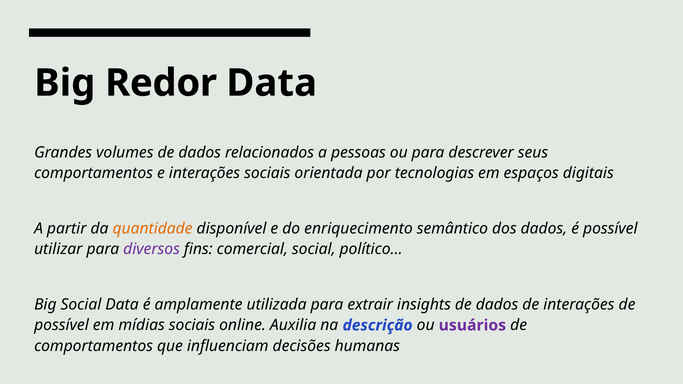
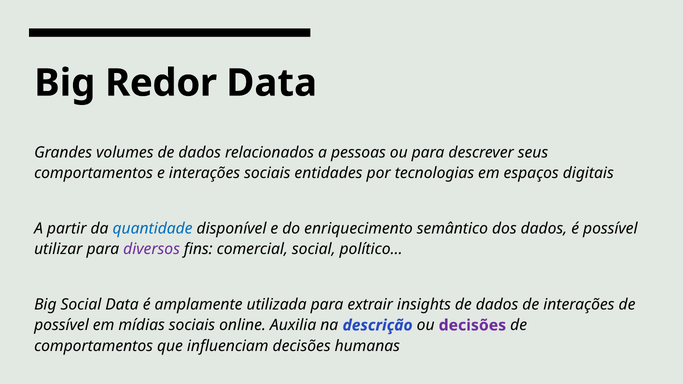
orientada: orientada -> entidades (328, 173)
quantidade colour: orange -> blue (153, 229)
ou usuários: usuários -> decisões (472, 325)
